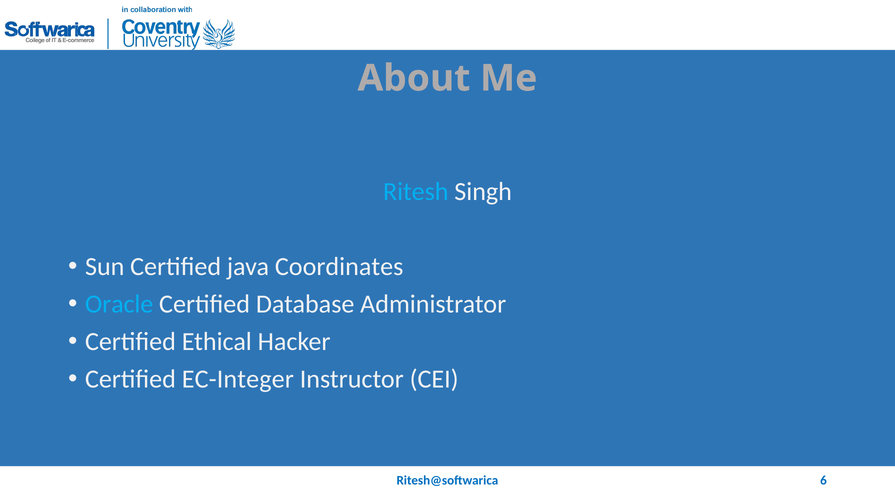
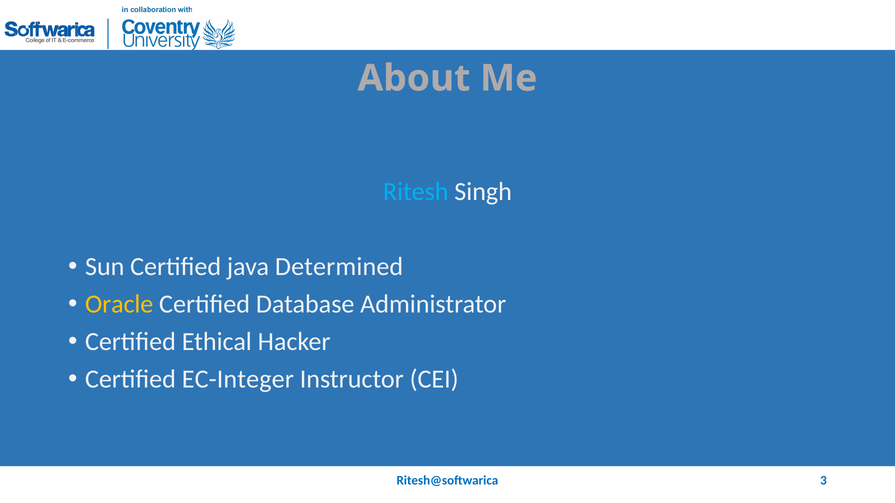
Coordinates: Coordinates -> Determined (339, 267)
Oracle colour: light blue -> yellow (119, 305)
6: 6 -> 3 (823, 481)
